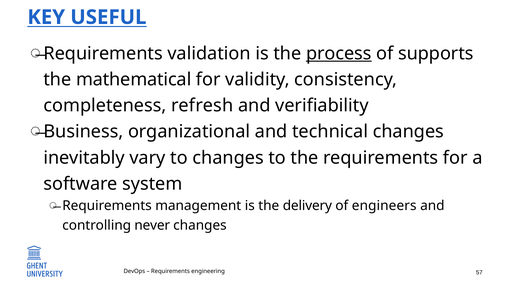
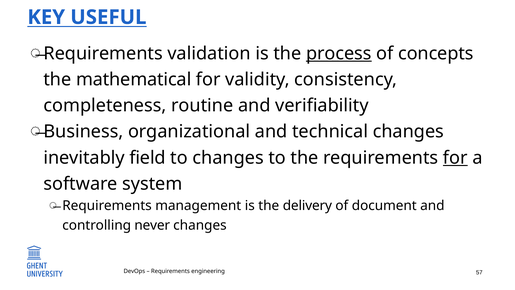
supports: supports -> concepts (436, 53)
refresh: refresh -> routine (202, 105)
vary: vary -> field (148, 158)
for underline: none -> present (455, 158)
engineers: engineers -> document (384, 206)
